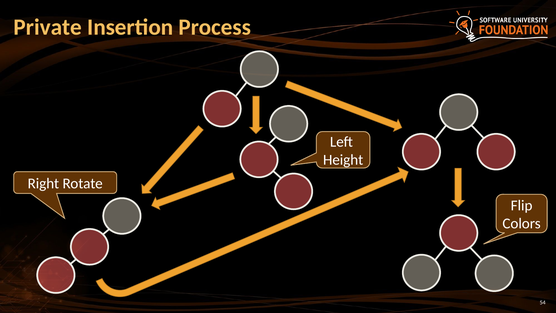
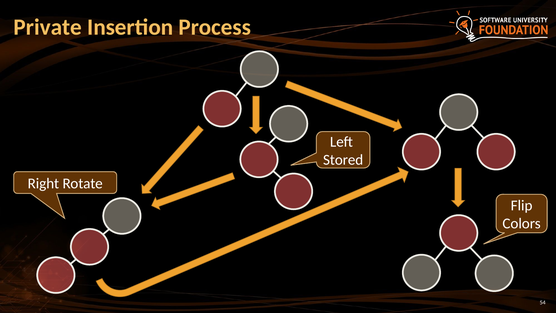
Height: Height -> Stored (343, 160)
